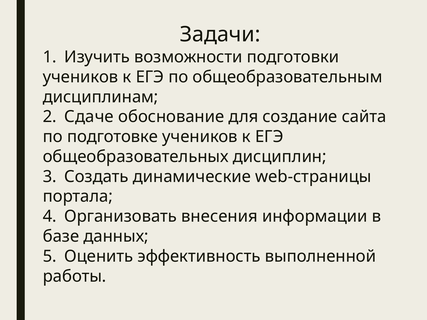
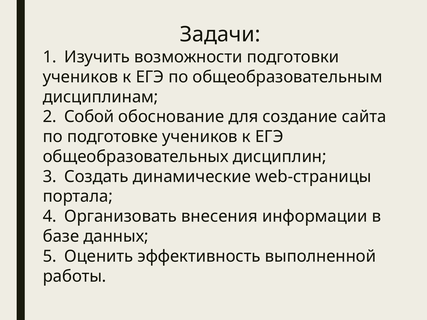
Сдаче: Сдаче -> Собой (89, 117)
